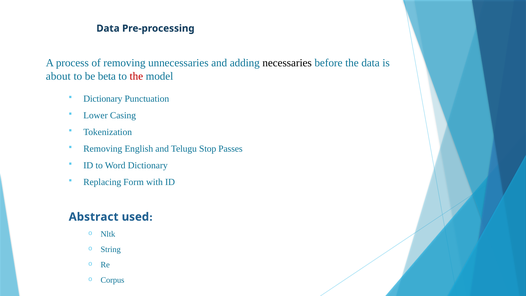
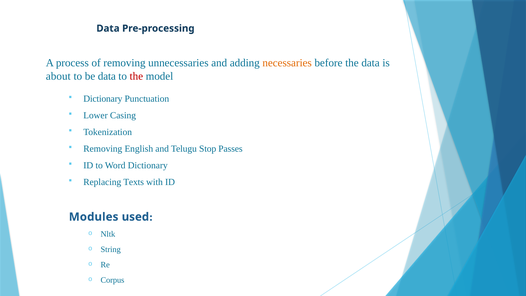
necessaries colour: black -> orange (287, 63)
be beta: beta -> data (107, 76)
Form: Form -> Texts (134, 182)
Abstract: Abstract -> Modules (94, 217)
